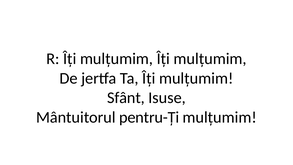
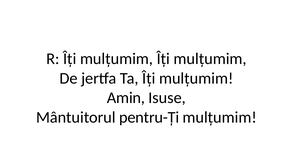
Sfânt: Sfânt -> Amin (126, 98)
